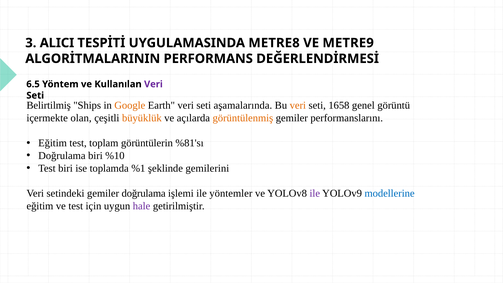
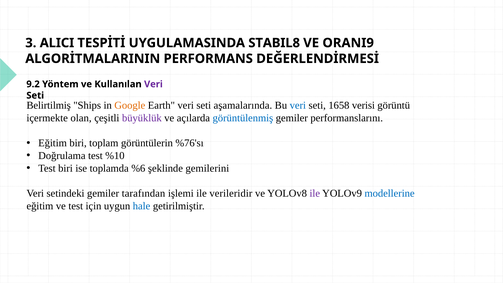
METRE8: METRE8 -> STABIL8 (274, 43)
METRE9: METRE9 -> ORANI9 (348, 43)
6.5: 6.5 -> 9.2 (33, 84)
veri colour: orange -> blue (298, 105)
genel: genel -> verisi (363, 105)
büyüklük colour: orange -> purple (142, 118)
görüntülenmiş colour: orange -> blue (243, 118)
Eğitim test: test -> biri (78, 143)
%81'sı: %81'sı -> %76'sı (190, 143)
Doğrulama biri: biri -> test (95, 156)
%1: %1 -> %6 (138, 168)
gemiler doğrulama: doğrulama -> tarafından (144, 193)
yöntemler: yöntemler -> verileridir (231, 193)
hale colour: purple -> blue (142, 206)
